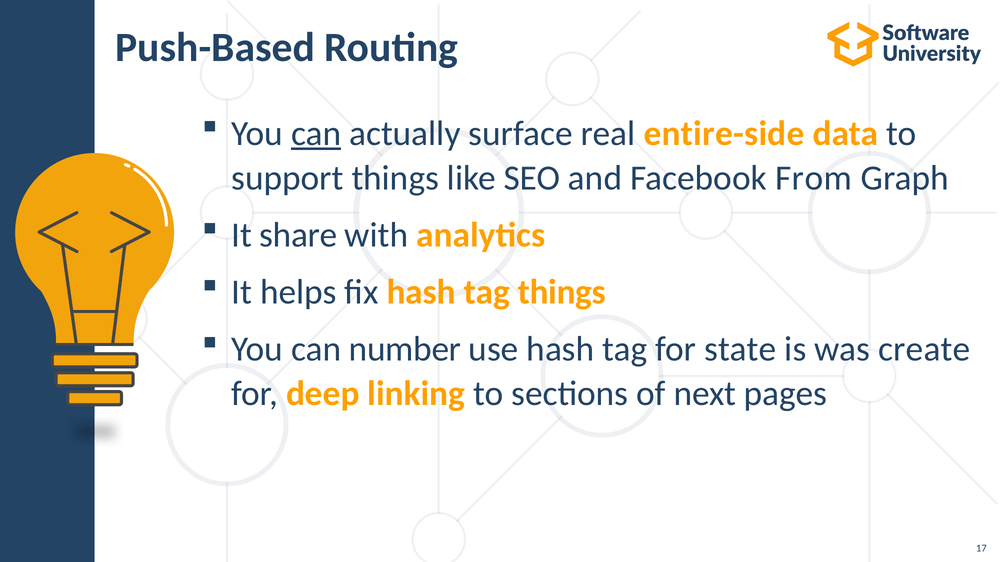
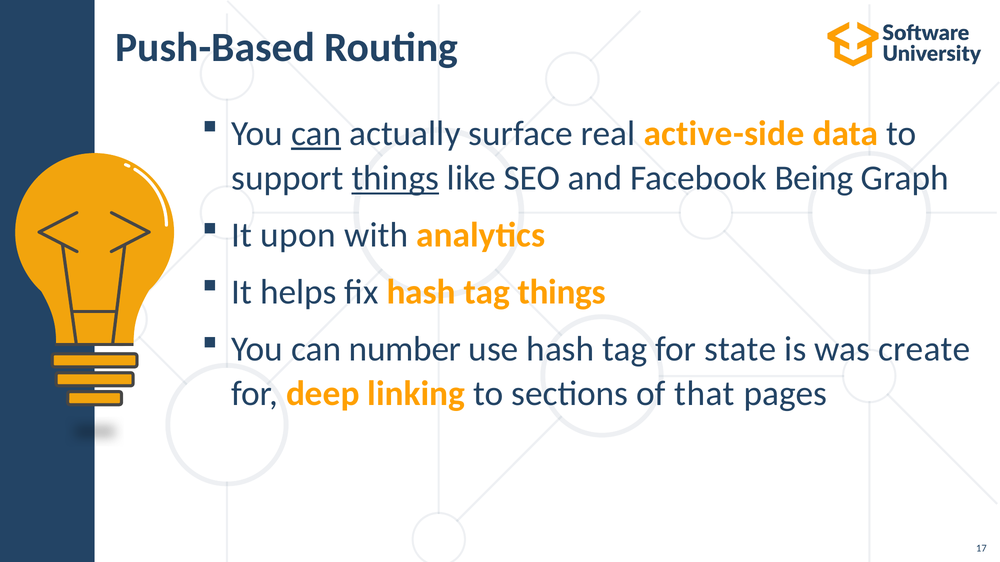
entire-side: entire-side -> active-side (724, 134)
things underline: none -> present (395, 178)
From: From -> Being (814, 178)
share: share -> upon (298, 235)
next: next -> that (705, 394)
